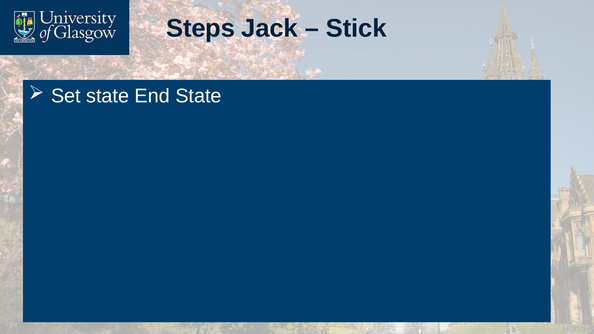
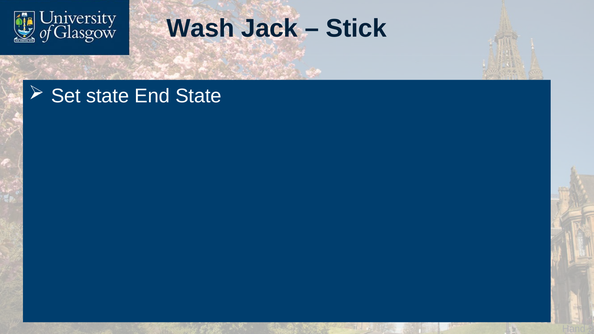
Steps: Steps -> Wash (201, 28)
